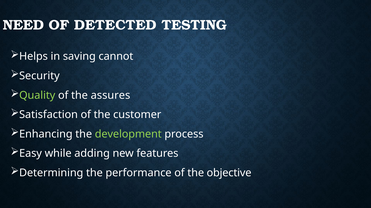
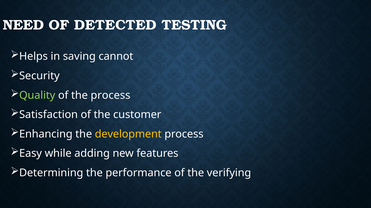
the assures: assures -> process (111, 96)
development colour: light green -> yellow (128, 134)
objective: objective -> verifying (229, 173)
